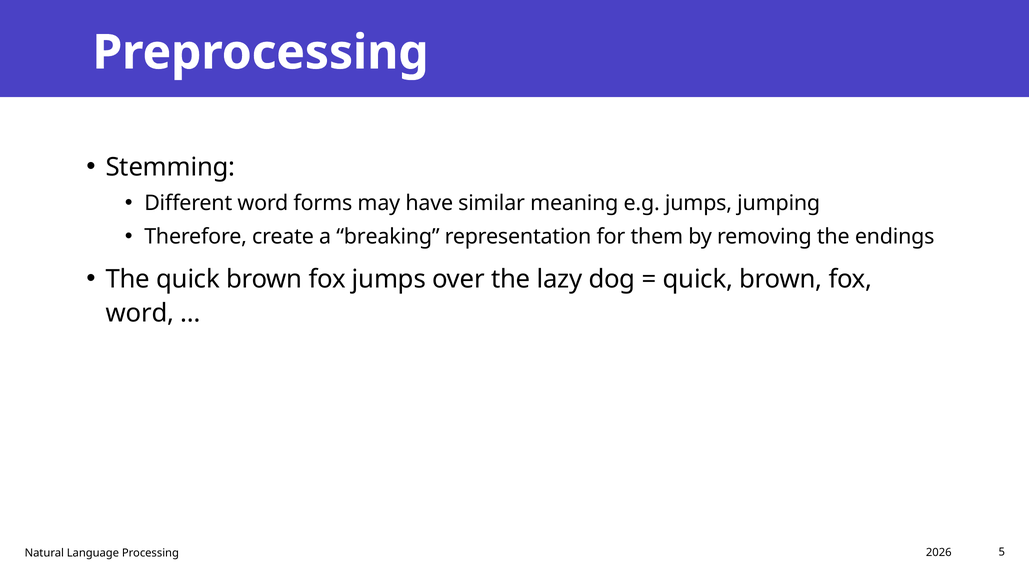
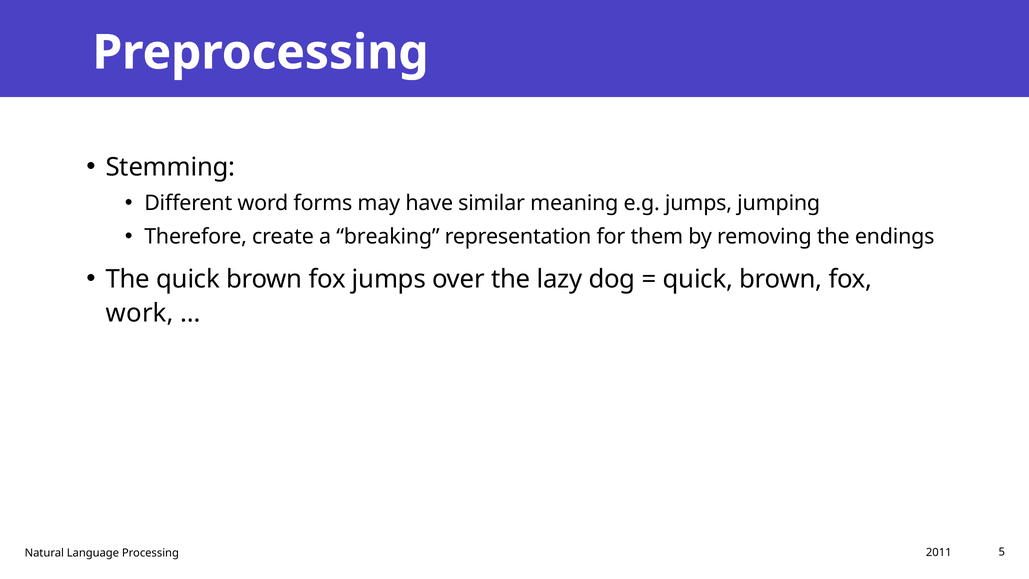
word: word -> work (140, 313)
2026: 2026 -> 2011 (939, 553)
